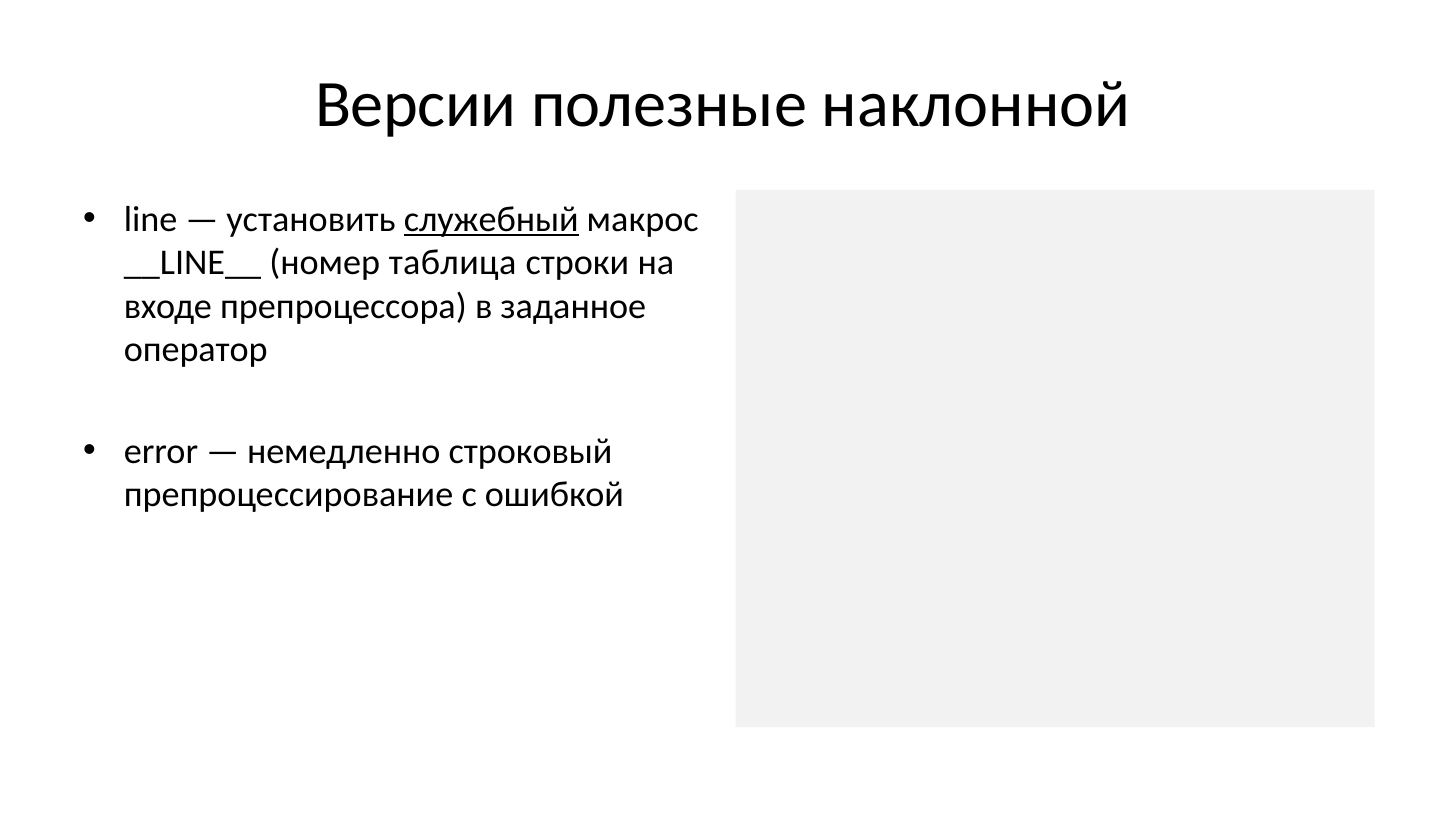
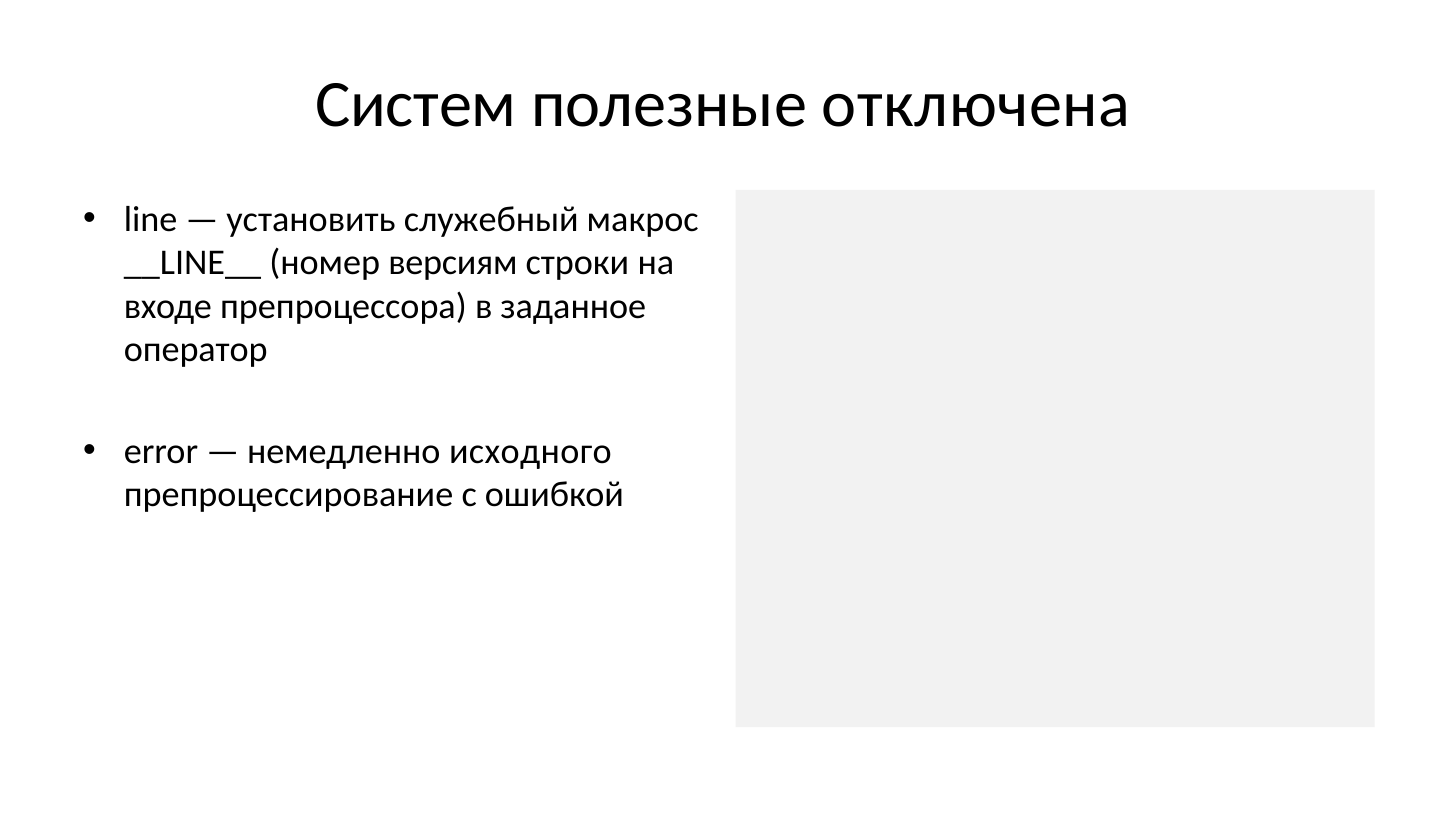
Версии: Версии -> Систем (416, 105)
наклонной: наклонной -> отключена (976, 105)
служебный underline: present -> none (491, 220)
таблица: таблица -> версиям (453, 263)
строковый: строковый -> исходного (530, 451)
